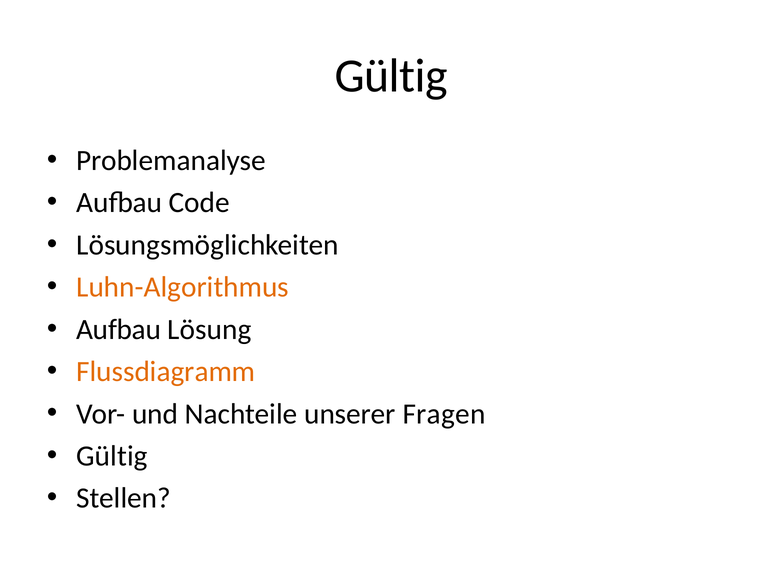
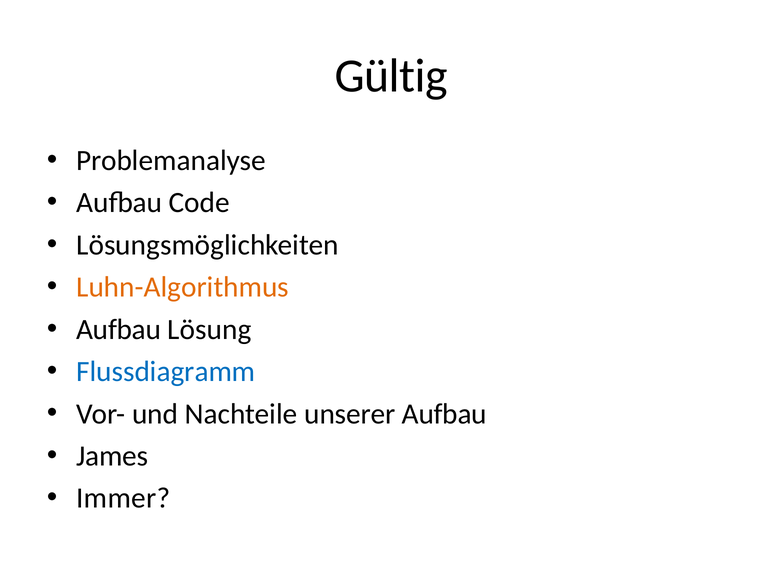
Flussdiagramm colour: orange -> blue (166, 371)
unserer Fragen: Fragen -> Aufbau (444, 413)
Gültig: Gültig -> James (112, 456)
Stellen: Stellen -> Immer (123, 498)
